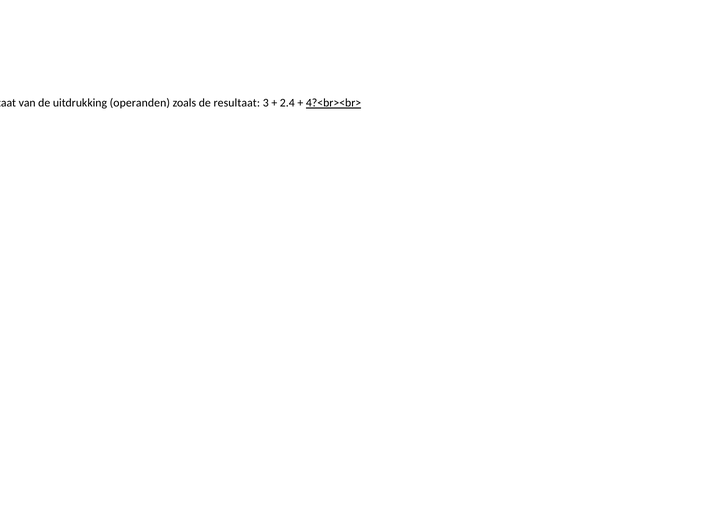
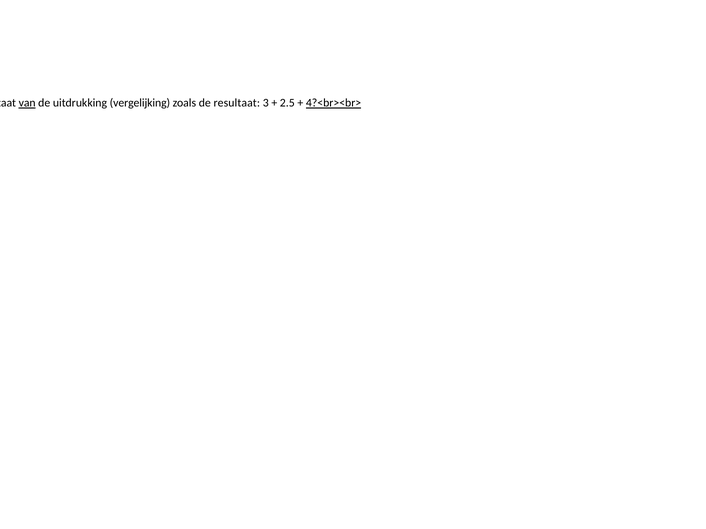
van underline: none -> present (27, 103)
operanden: operanden -> vergelijking (140, 103)
2.4: 2.4 -> 2.5 (287, 103)
